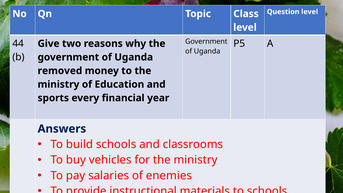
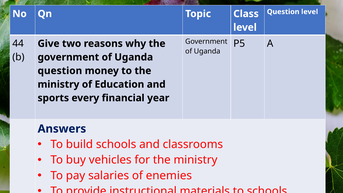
removed: removed -> question (60, 71)
